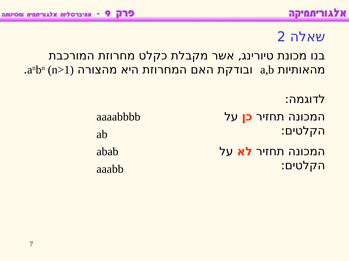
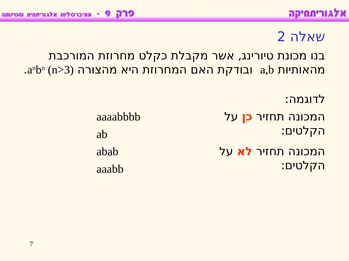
n>1: n>1 -> n>3 (61, 70)
